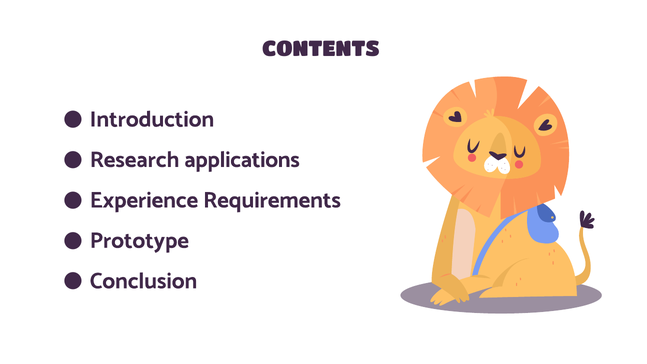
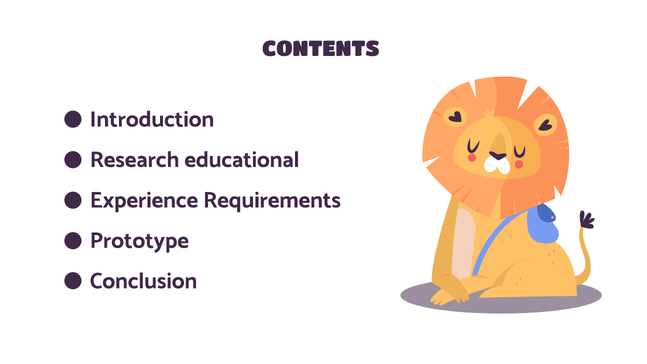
applications: applications -> educational (242, 160)
